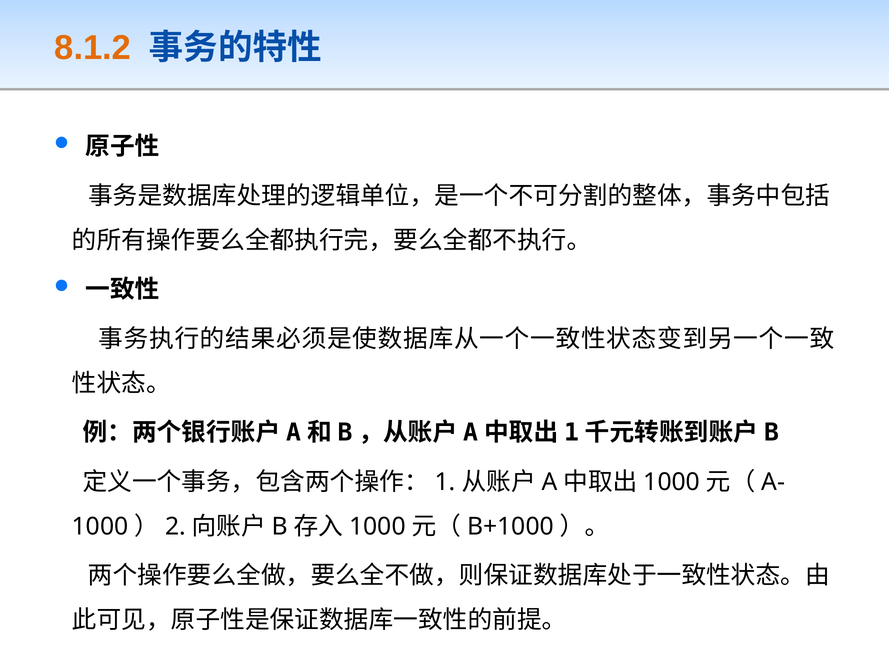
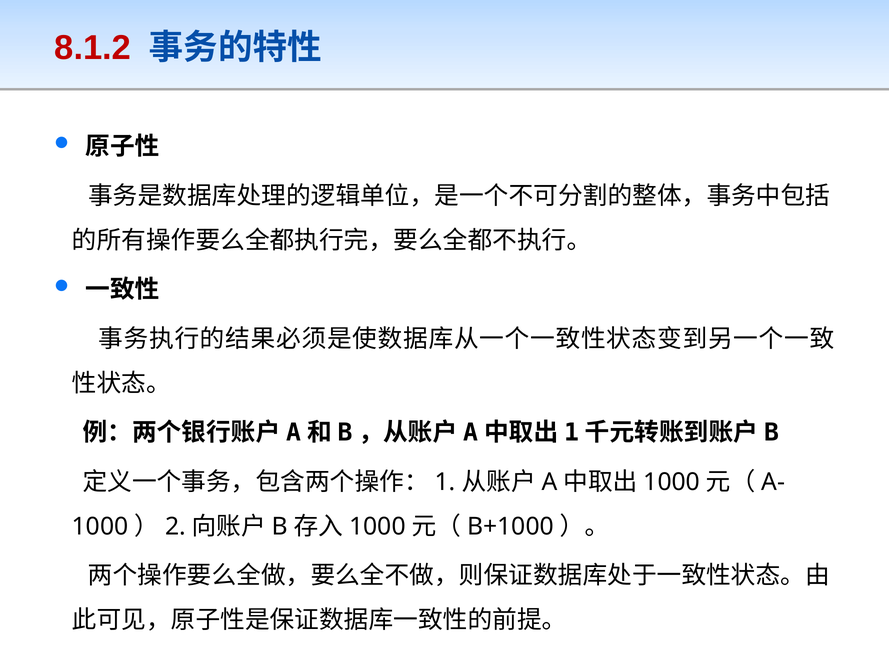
8.1.2 colour: orange -> red (93, 48)
